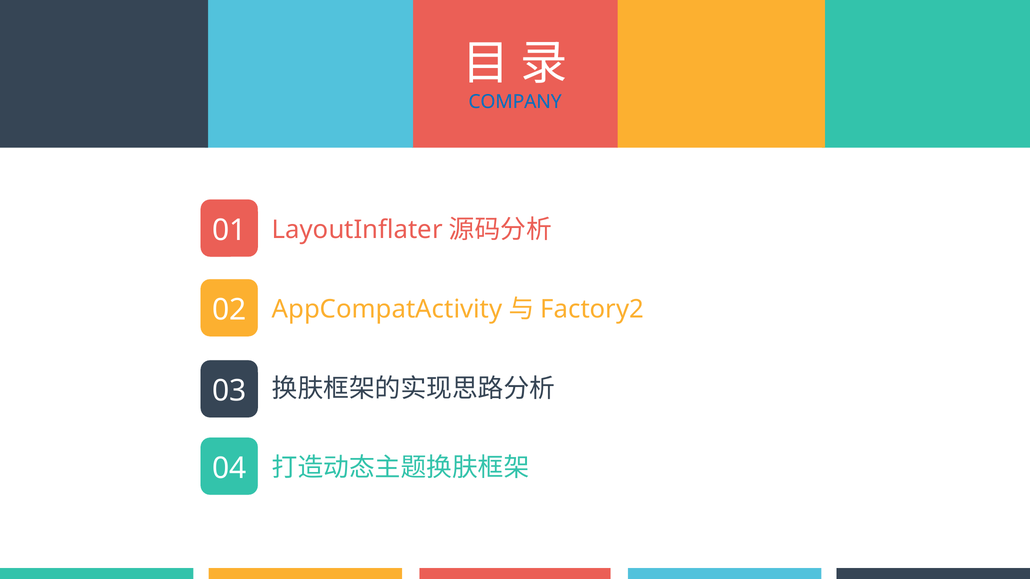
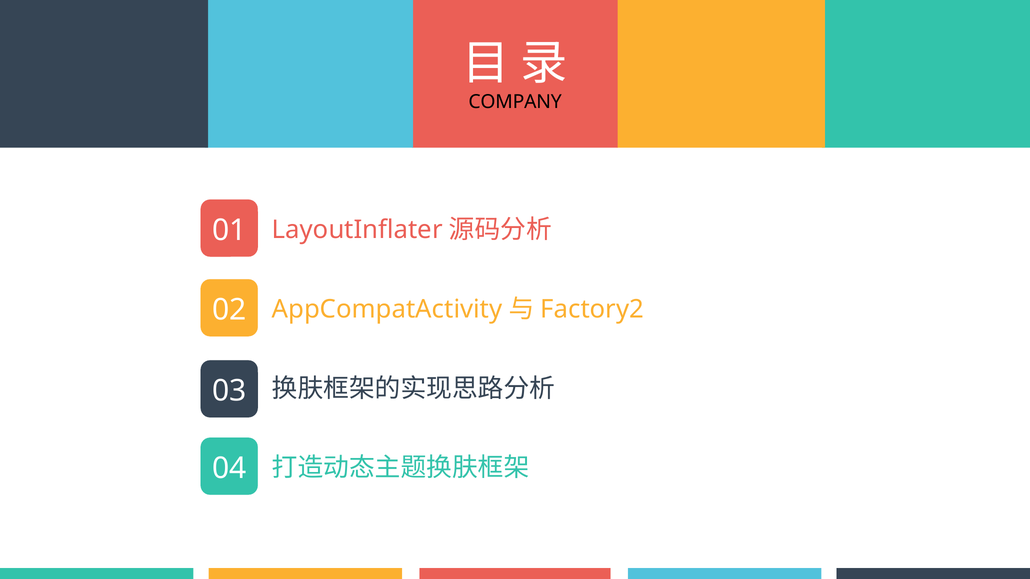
COMPANY colour: blue -> black (515, 102)
